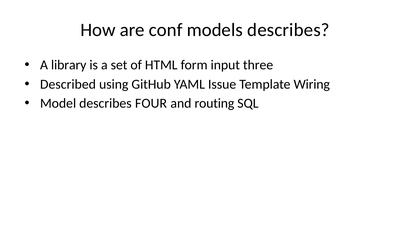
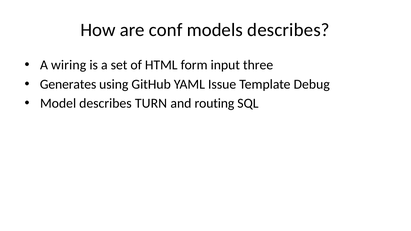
library: library -> wiring (69, 65)
Described: Described -> Generates (68, 84)
Wiring: Wiring -> Debug (312, 84)
FOUR: FOUR -> TURN (151, 104)
